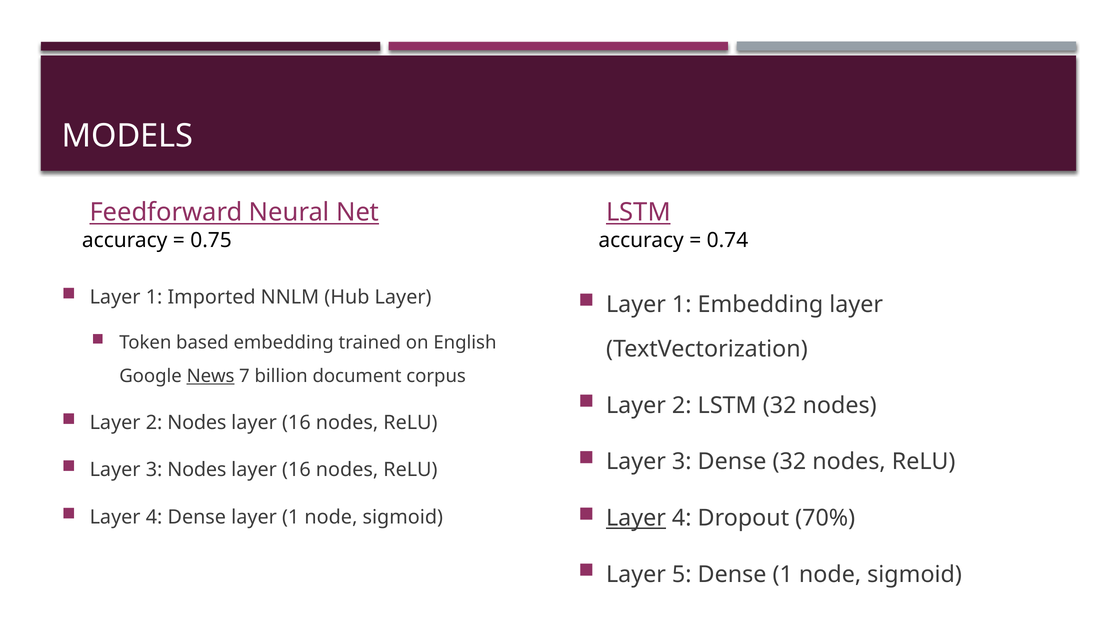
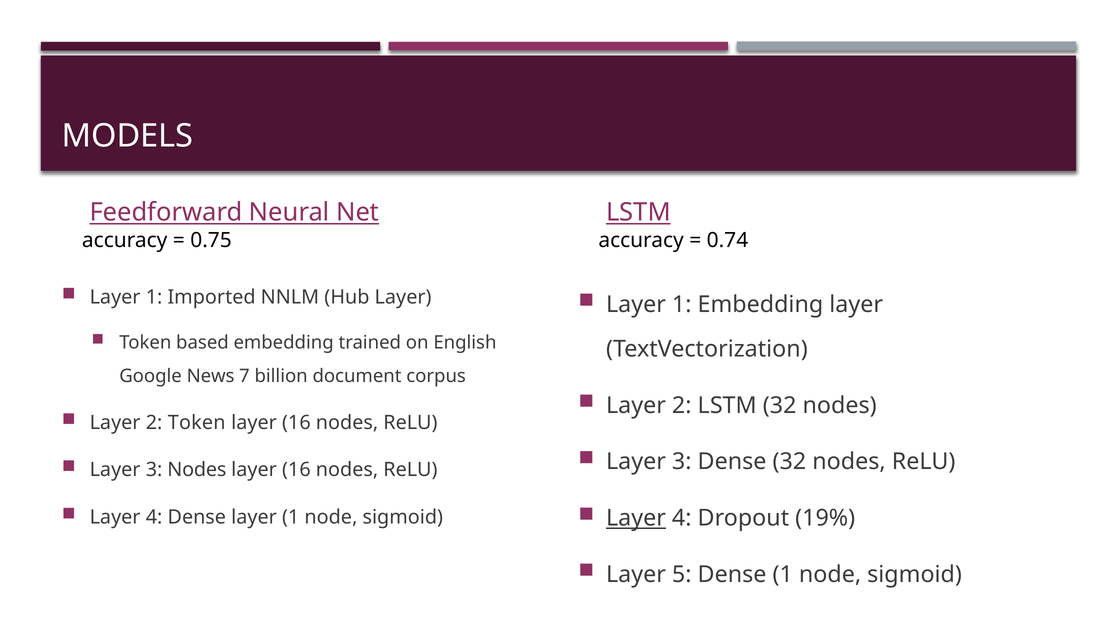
News underline: present -> none (211, 376)
2 Nodes: Nodes -> Token (197, 423)
70%: 70% -> 19% (825, 518)
